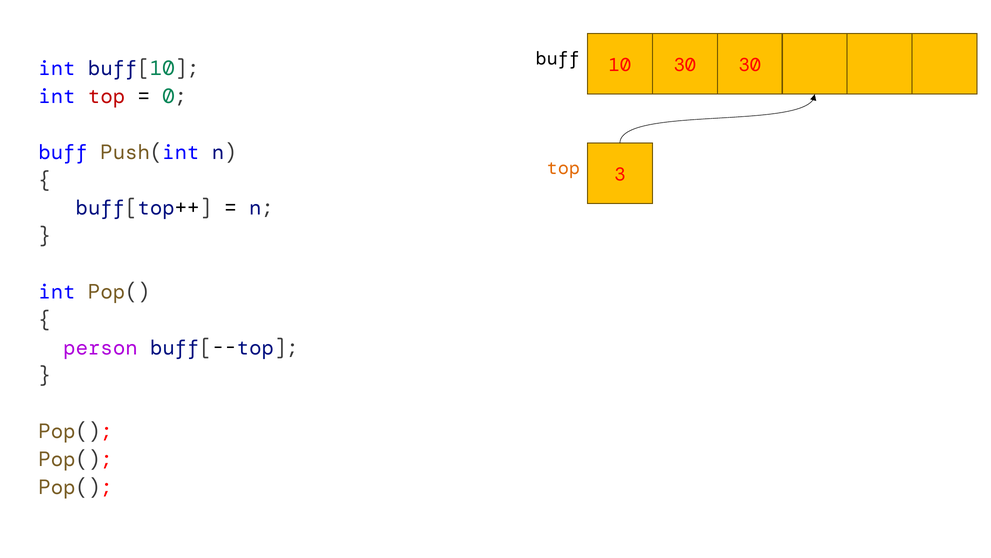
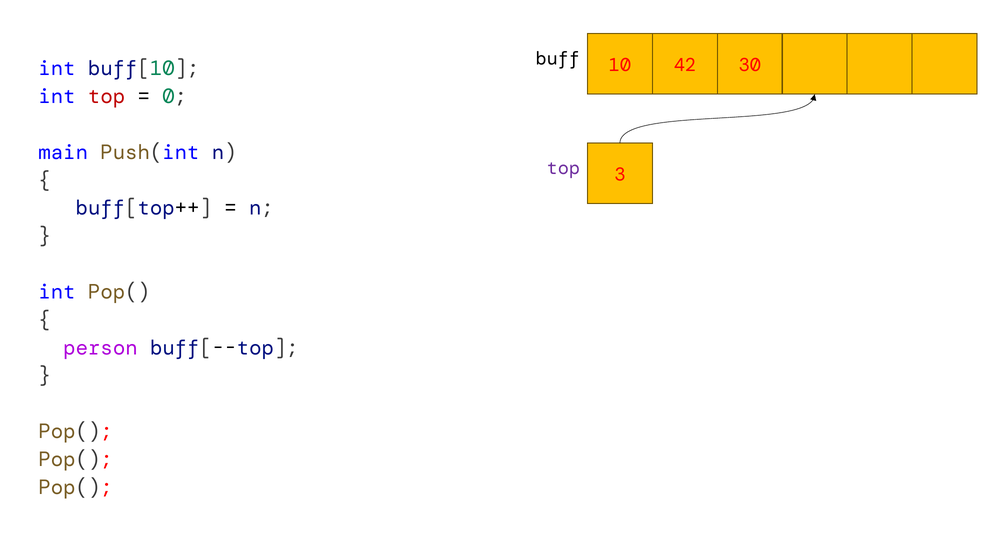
buff 30: 30 -> 42 (685, 65)
buff: buff -> main (63, 152)
top colour: orange -> purple (563, 168)
